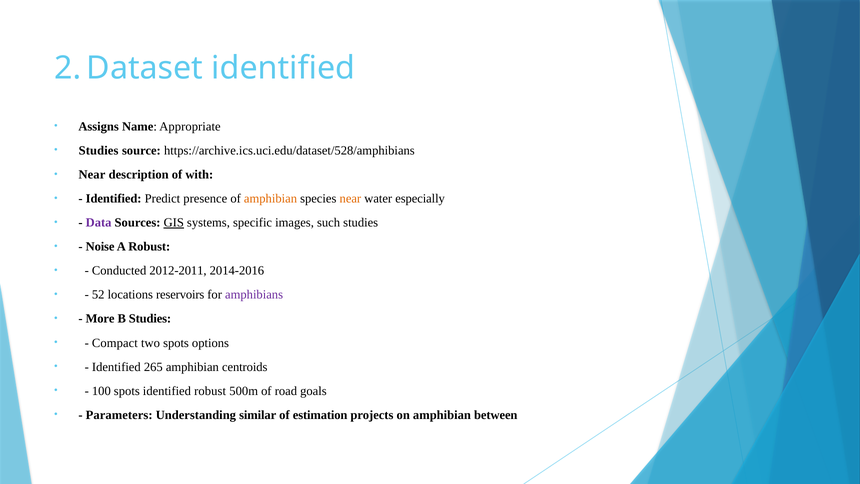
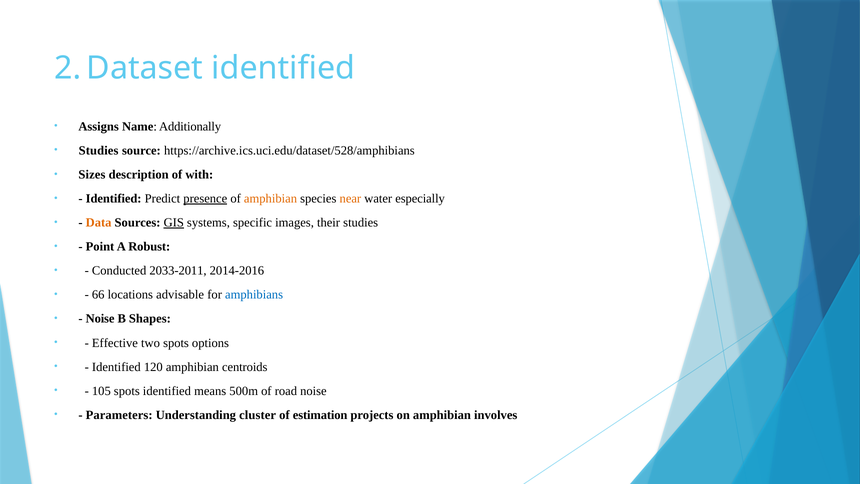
Appropriate: Appropriate -> Additionally (190, 126)
Near: Near -> Sizes (92, 175)
presence underline: none -> present (205, 199)
Data colour: purple -> orange (99, 223)
such: such -> their (329, 223)
Noise: Noise -> Point (100, 247)
2012-2011: 2012-2011 -> 2033-2011 (178, 271)
52: 52 -> 66 (98, 295)
reservoirs: reservoirs -> advisable (180, 295)
amphibians colour: purple -> blue (254, 295)
More: More -> Noise (100, 319)
B Studies: Studies -> Shapes (150, 319)
Compact: Compact -> Effective (115, 343)
265: 265 -> 120 (153, 367)
100: 100 -> 105 (101, 391)
identified robust: robust -> means (210, 391)
road goals: goals -> noise (313, 391)
similar: similar -> cluster (258, 415)
between: between -> involves (496, 415)
